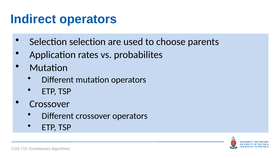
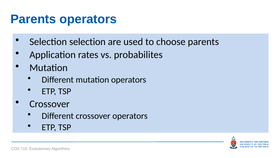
Indirect: Indirect -> Parents (33, 19)
